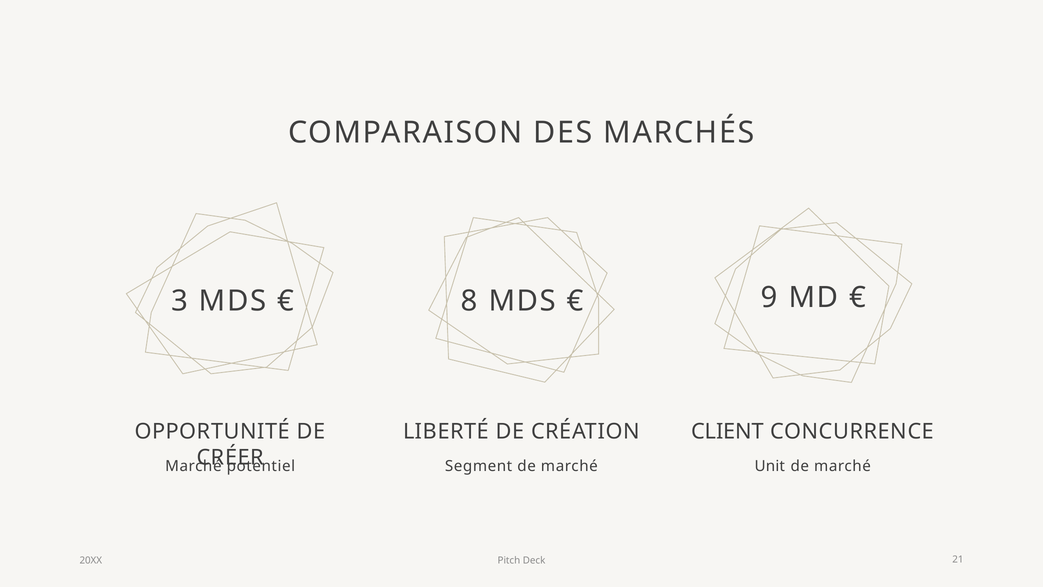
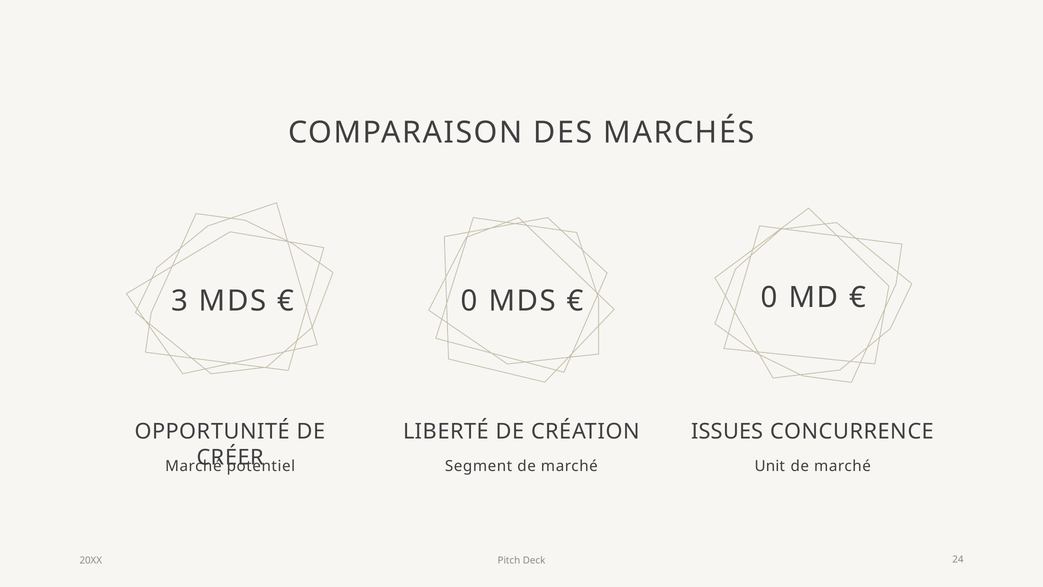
8: 8 -> 0 (469, 301)
9: 9 -> 0 (769, 297)
CLIENT: CLIENT -> ISSUES (727, 431)
21: 21 -> 24 (958, 559)
